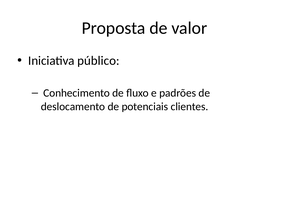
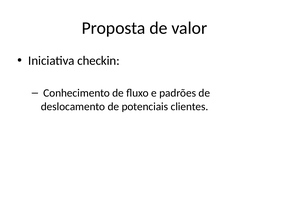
público: público -> checkin (98, 61)
